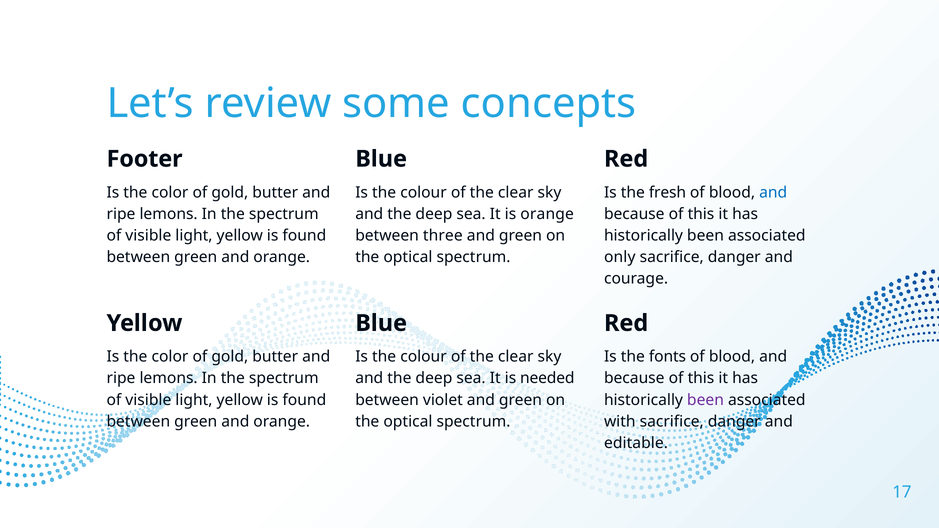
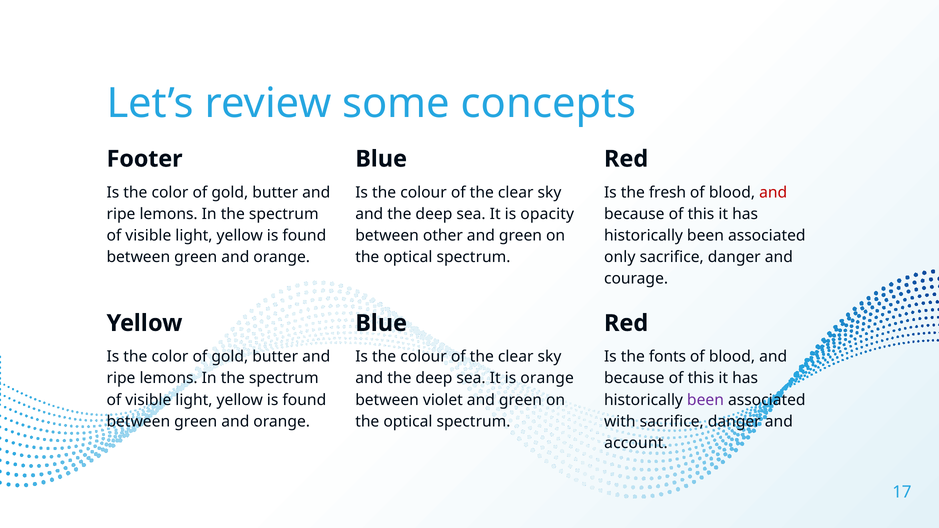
and colour: blue -> red (773, 193)
is orange: orange -> opacity (547, 214)
three: three -> other (443, 236)
is needed: needed -> orange (547, 378)
editable: editable -> account (636, 443)
